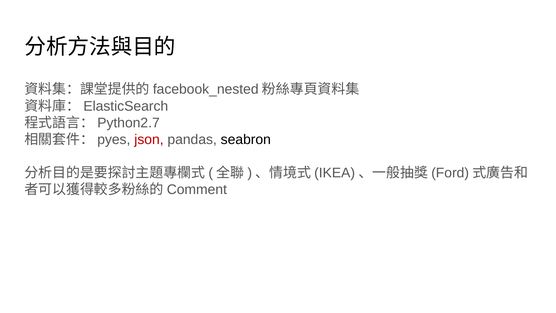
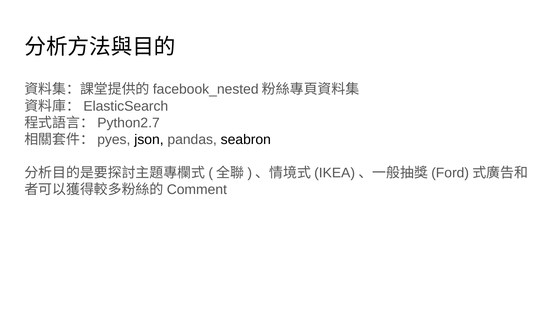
json colour: red -> black (149, 139)
